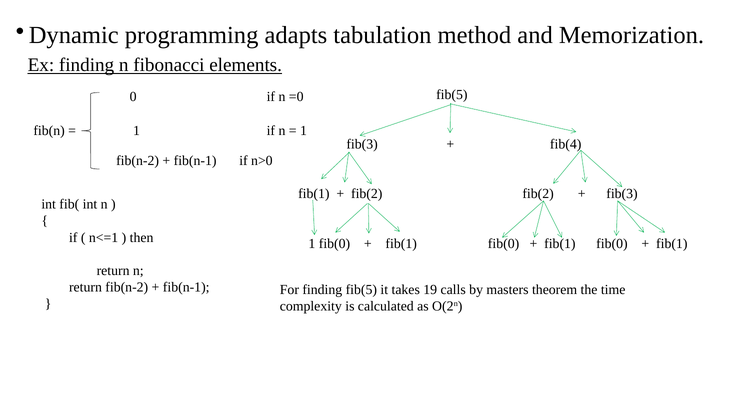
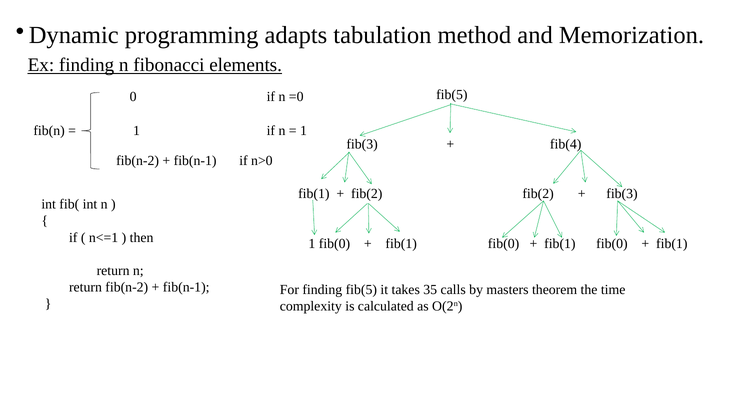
19: 19 -> 35 (430, 289)
